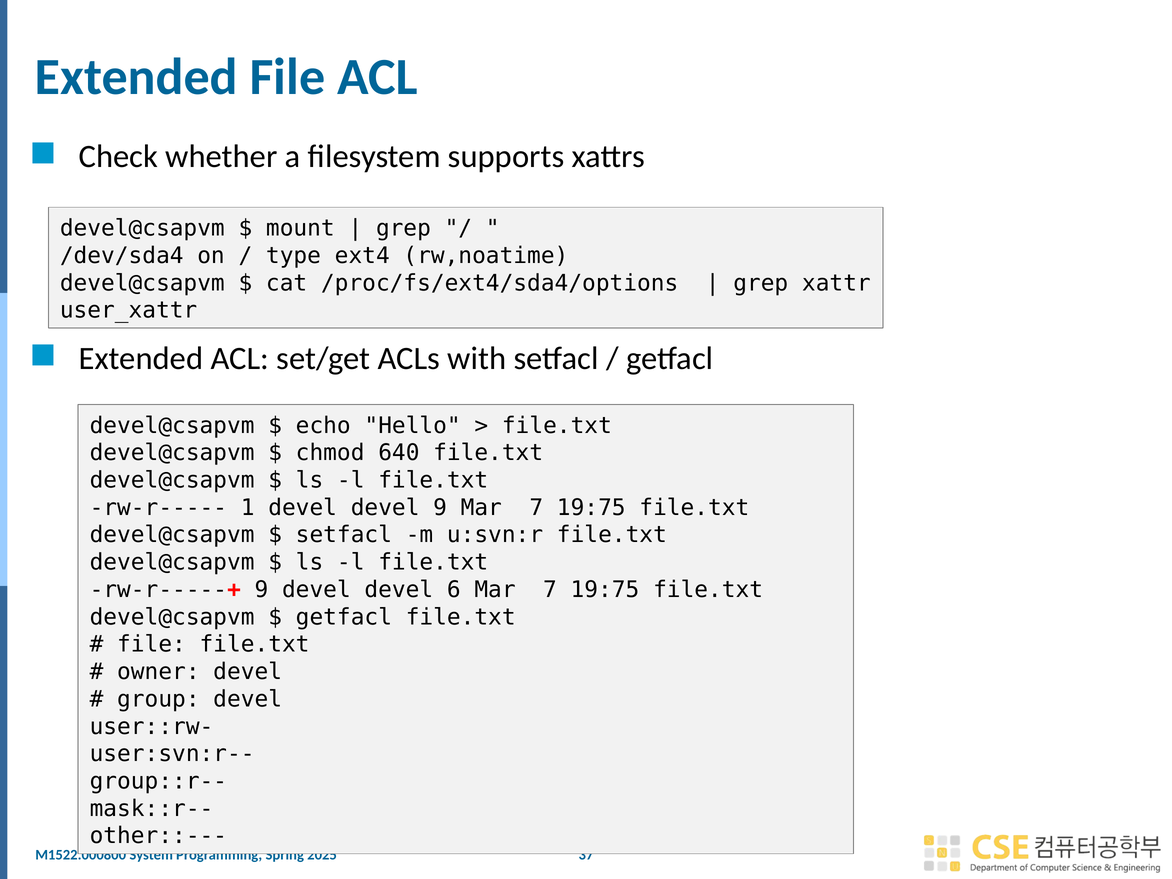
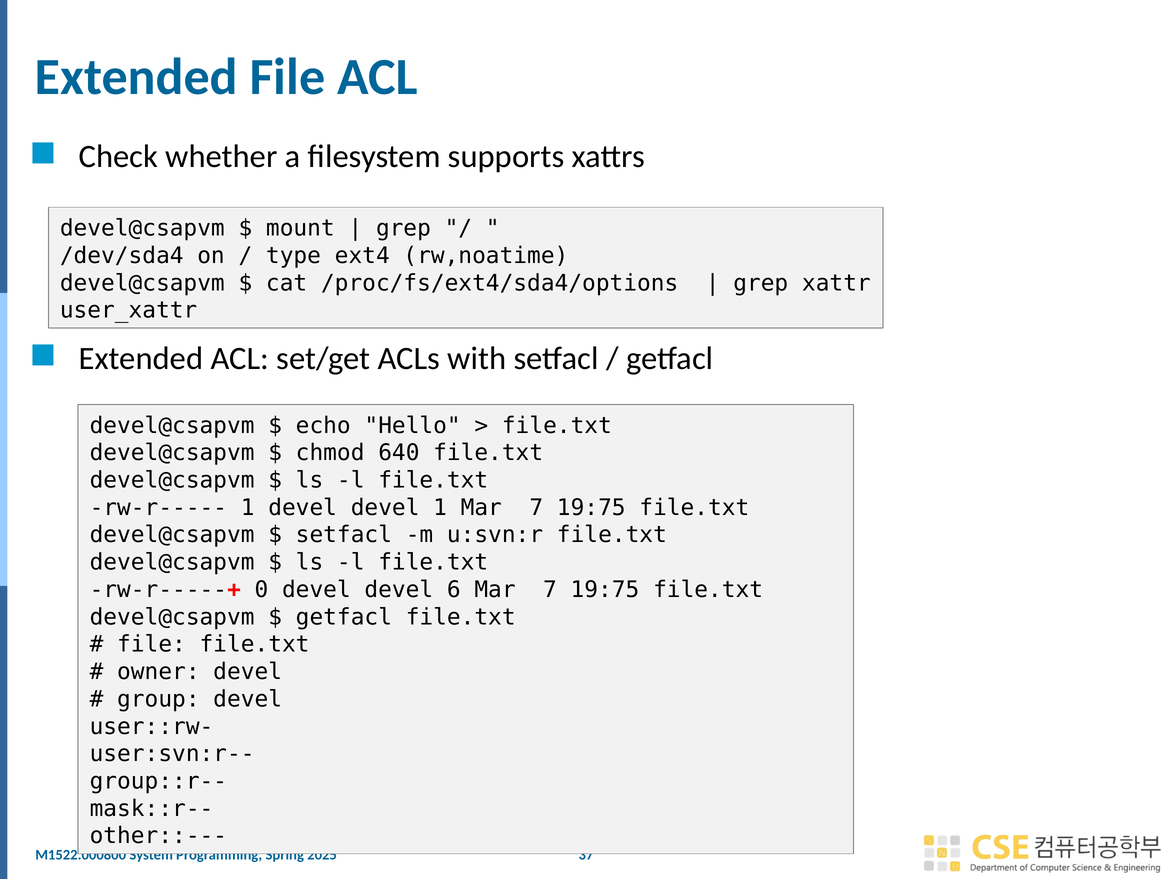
devel 9: 9 -> 1 (440, 508)
rw-r-----+ 9: 9 -> 0 (261, 590)
